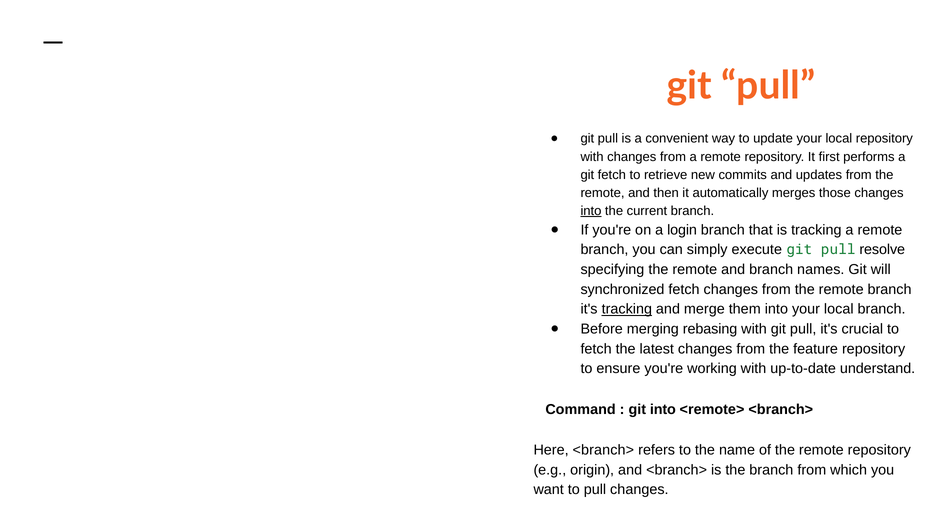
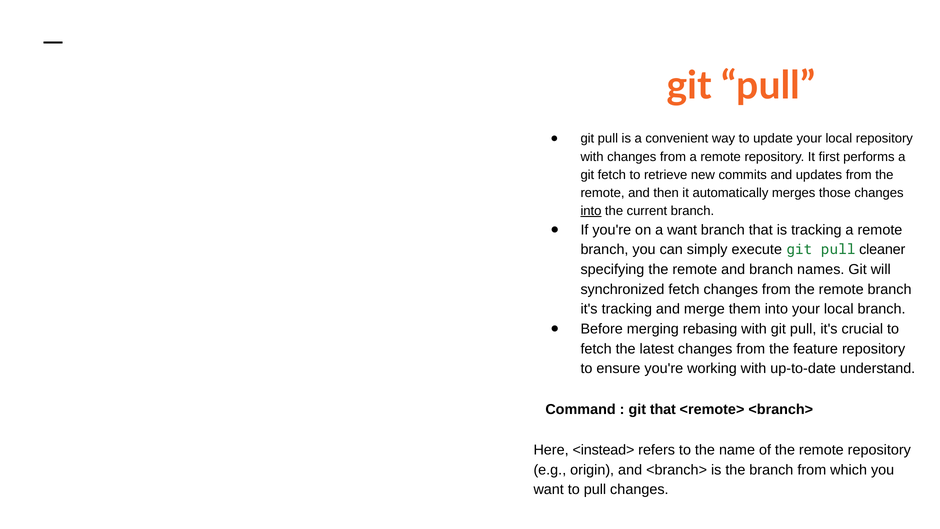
a login: login -> want (682, 230)
resolve: resolve -> cleaner (882, 250)
tracking underline: present -> none (627, 309)
git into: into -> that (663, 409)
Here <branch>: <branch> -> <instead> (603, 450)
